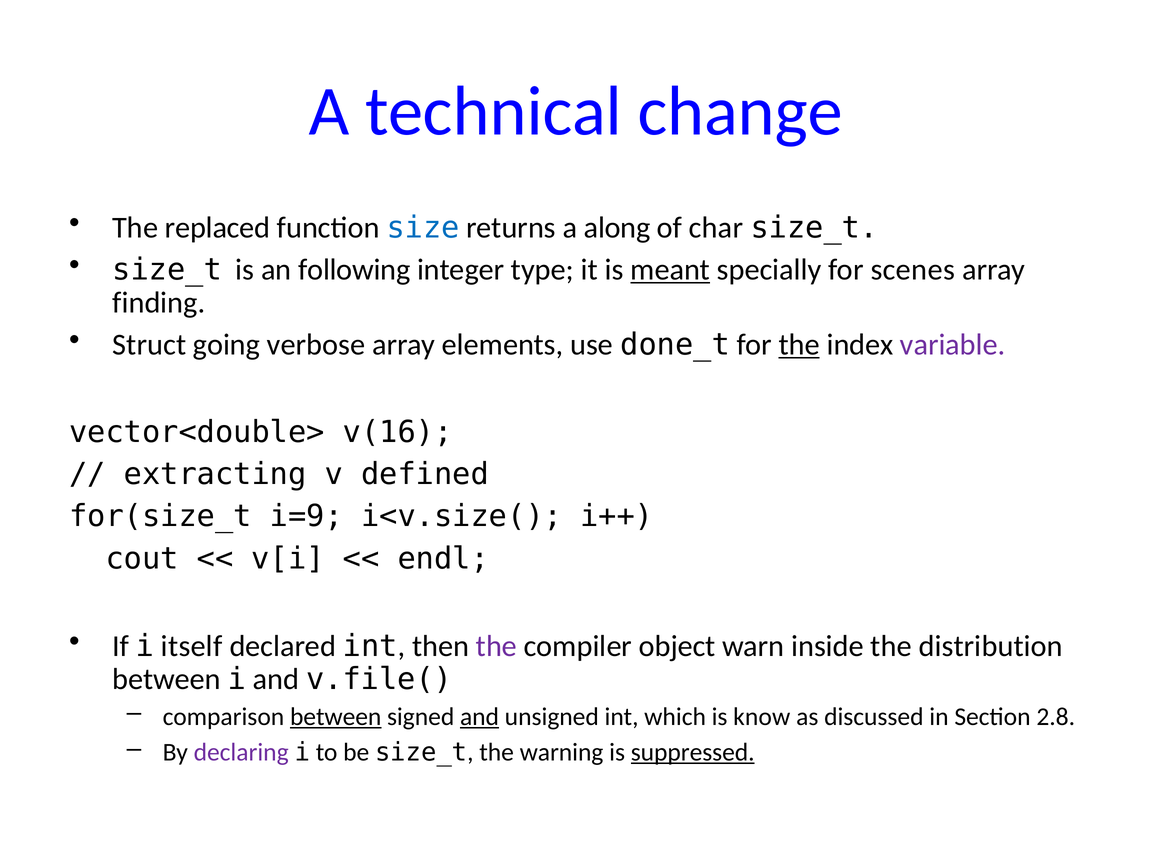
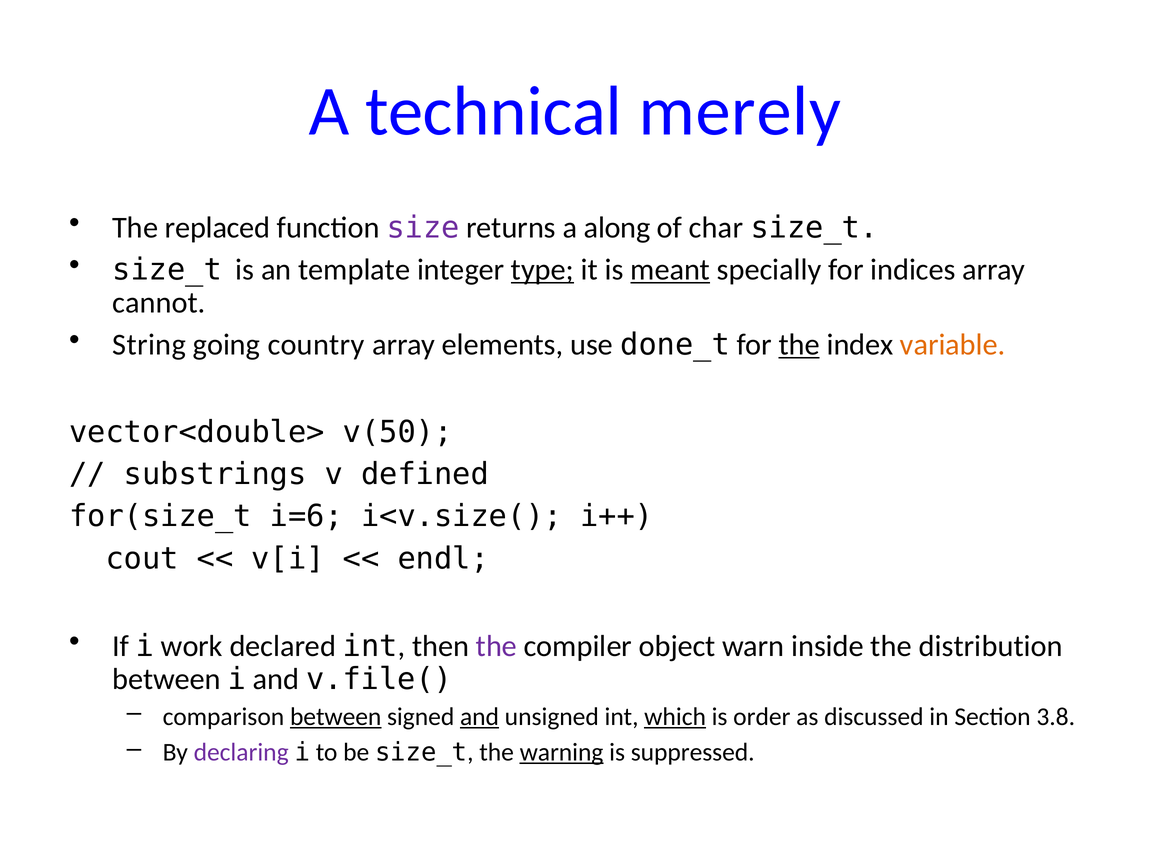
change: change -> merely (740, 112)
size colour: blue -> purple (423, 228)
following: following -> template (354, 270)
type underline: none -> present (542, 270)
scenes: scenes -> indices (913, 270)
finding: finding -> cannot (159, 303)
Struct: Struct -> String (149, 345)
verbose: verbose -> country (316, 345)
variable colour: purple -> orange (953, 345)
v(16: v(16 -> v(50 (398, 432)
extracting: extracting -> substrings (215, 474)
i=9: i=9 -> i=6 (306, 516)
itself: itself -> work (192, 646)
which underline: none -> present (675, 717)
know: know -> order (762, 717)
2.8: 2.8 -> 3.8 (1056, 717)
warning underline: none -> present (562, 752)
suppressed underline: present -> none (693, 752)
